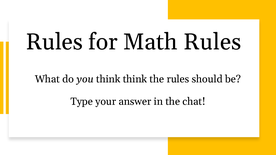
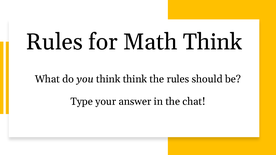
Math Rules: Rules -> Think (213, 42)
